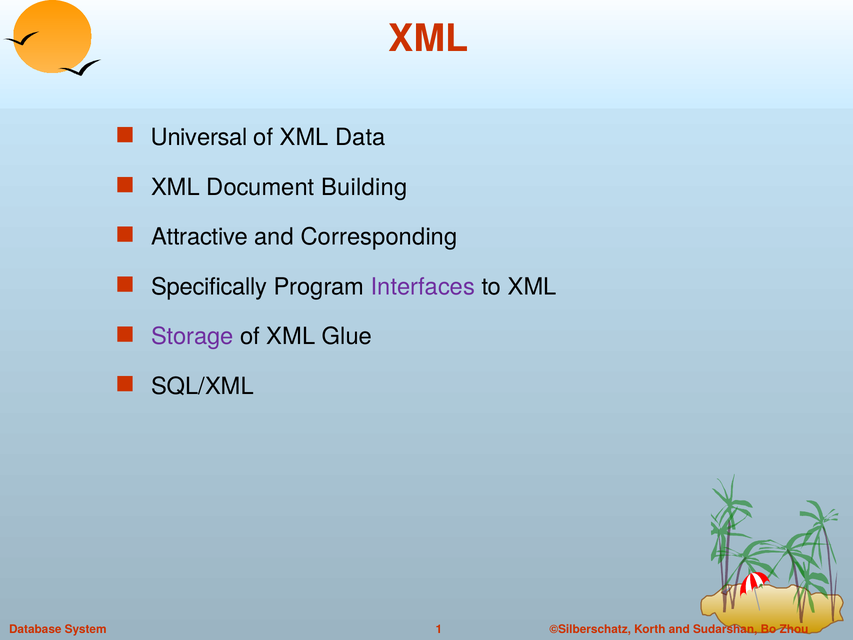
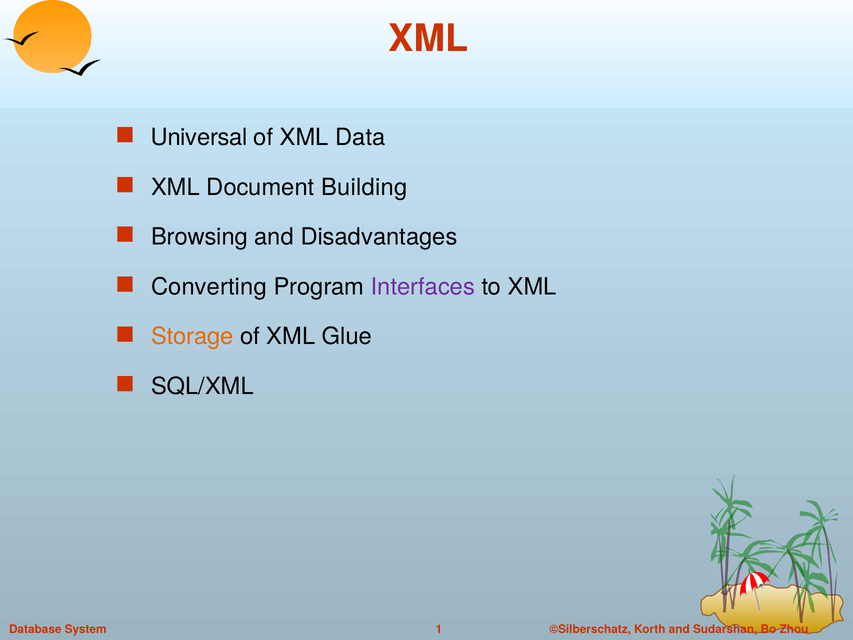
Attractive: Attractive -> Browsing (199, 237)
Corresponding: Corresponding -> Disadvantages (379, 237)
Specifically: Specifically -> Converting (209, 287)
Storage colour: purple -> orange (192, 337)
